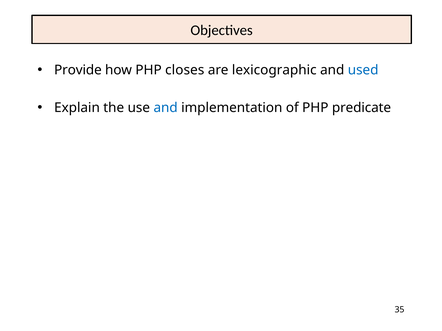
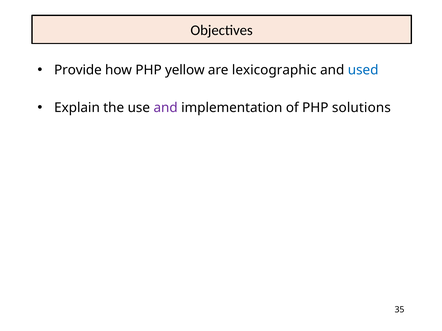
closes: closes -> yellow (185, 70)
and colour: blue -> purple (166, 108)
predicate: predicate -> solutions (361, 108)
